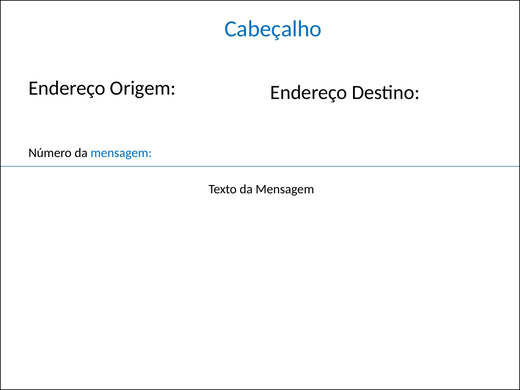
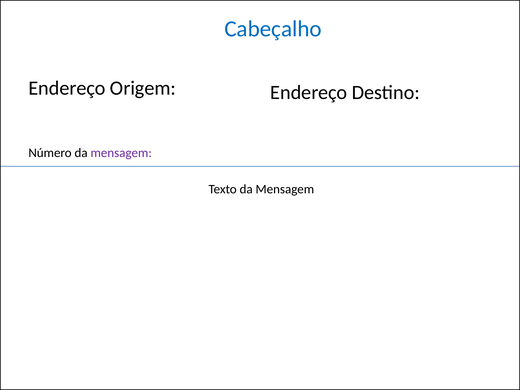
mensagem colour: blue -> purple (121, 153)
